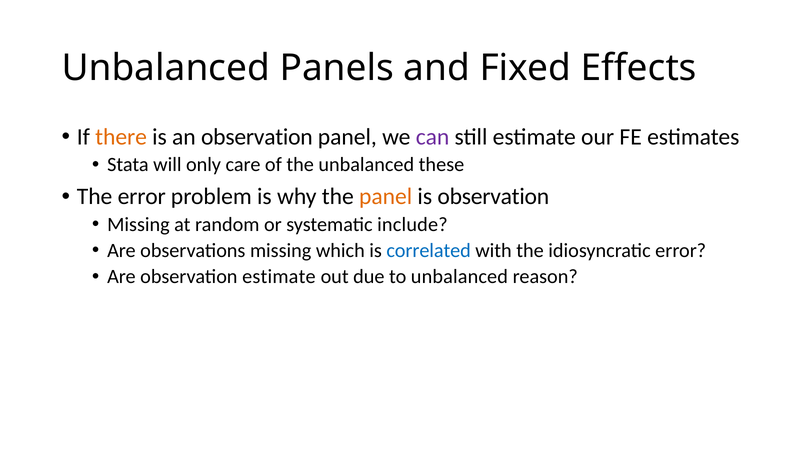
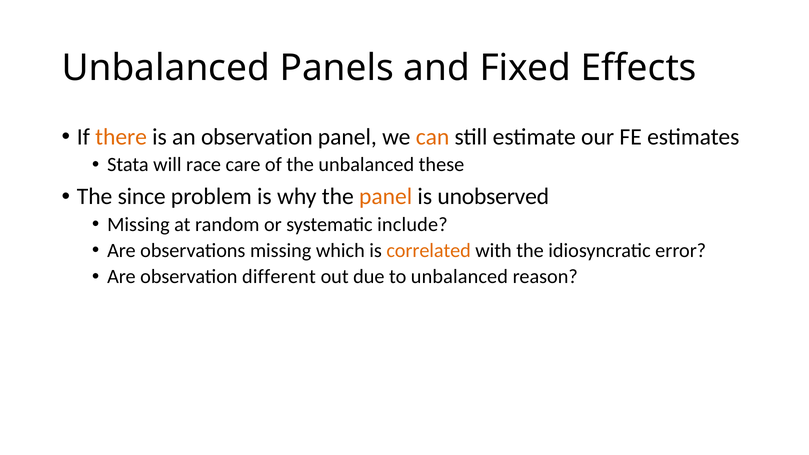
can colour: purple -> orange (433, 137)
only: only -> race (204, 165)
The error: error -> since (142, 197)
is observation: observation -> unobserved (493, 197)
correlated colour: blue -> orange (429, 251)
observation estimate: estimate -> different (279, 277)
